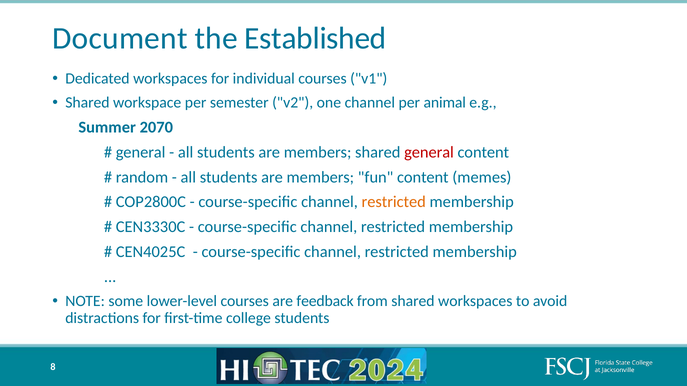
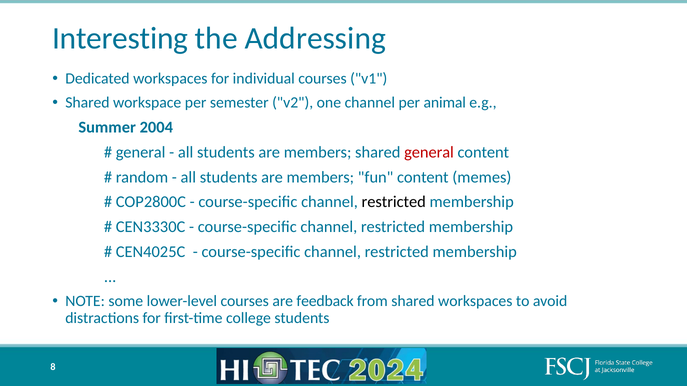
Document: Document -> Interesting (120, 38)
Established: Established -> Addressing (315, 38)
2070: 2070 -> 2004 (156, 127)
restricted colour: orange -> black (394, 202)
